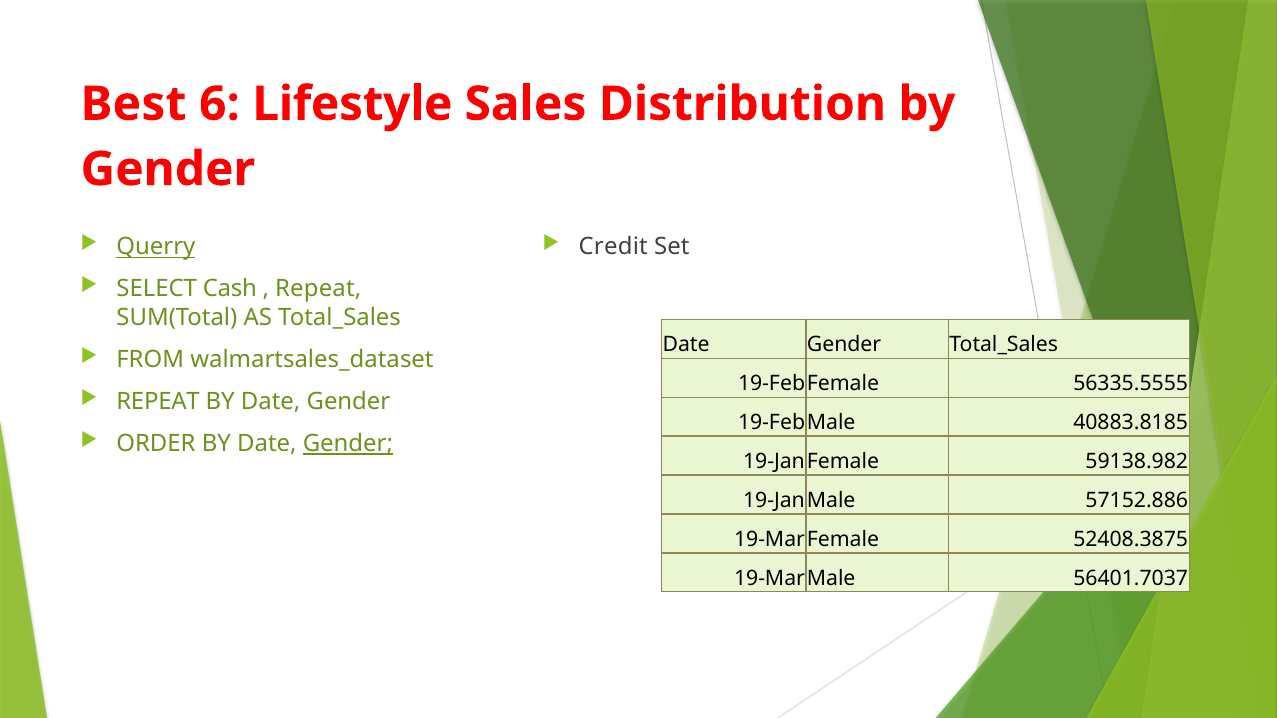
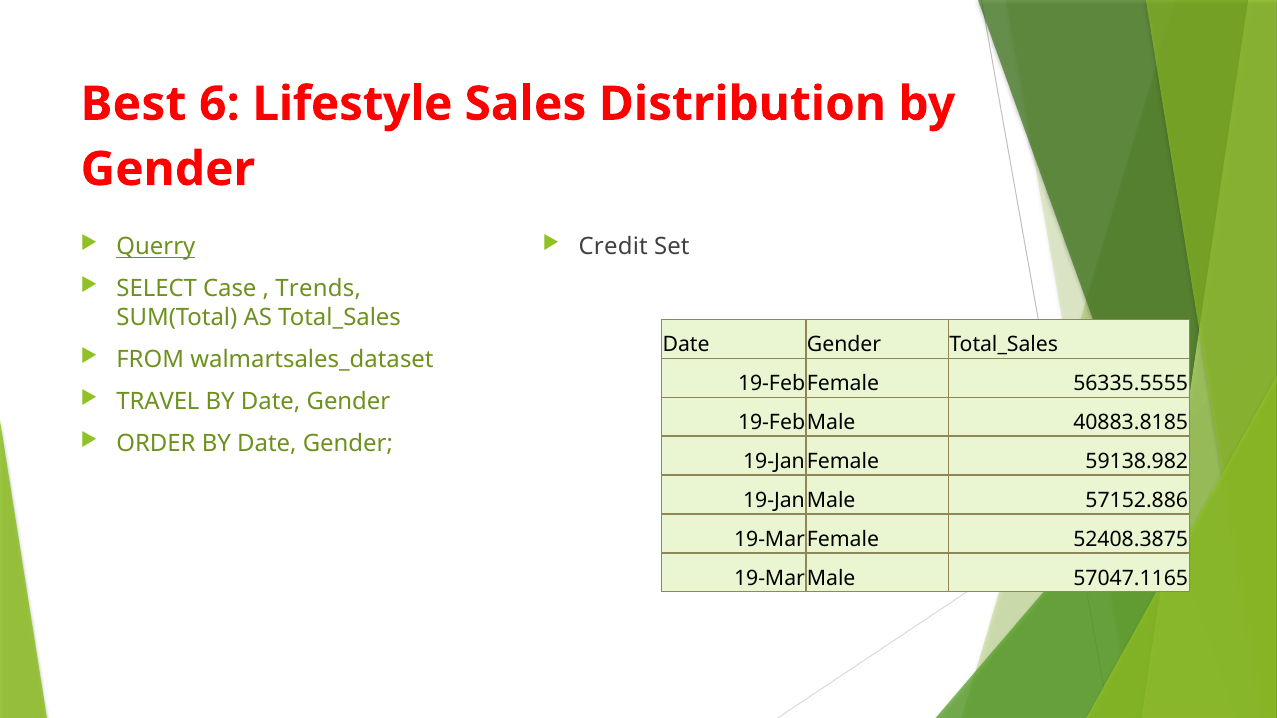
Cash: Cash -> Case (230, 289)
Repeat: Repeat -> Trends (318, 289)
REPEAT: REPEAT -> TRAVEL (158, 402)
Gender underline: present -> none (348, 444)
56401.7037: 56401.7037 -> 57047.1165 (1131, 579)
